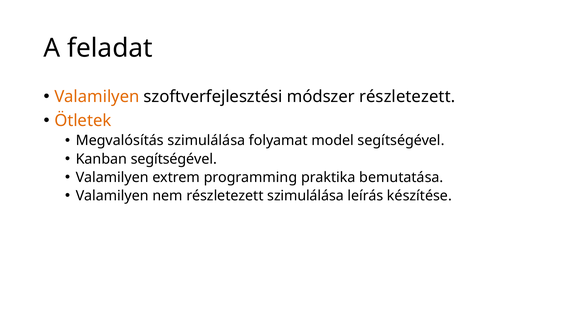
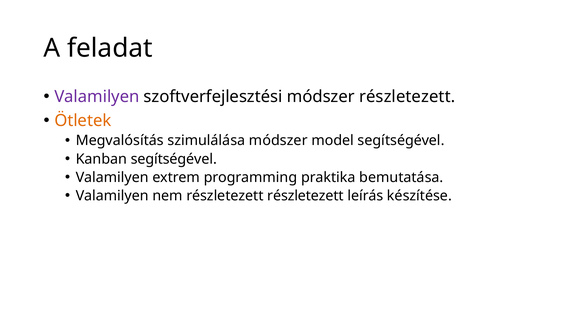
Valamilyen colour: orange -> purple (97, 97)
szimulálása folyamat: folyamat -> módszer (278, 140)
részletezett szimulálása: szimulálása -> részletezett (306, 196)
